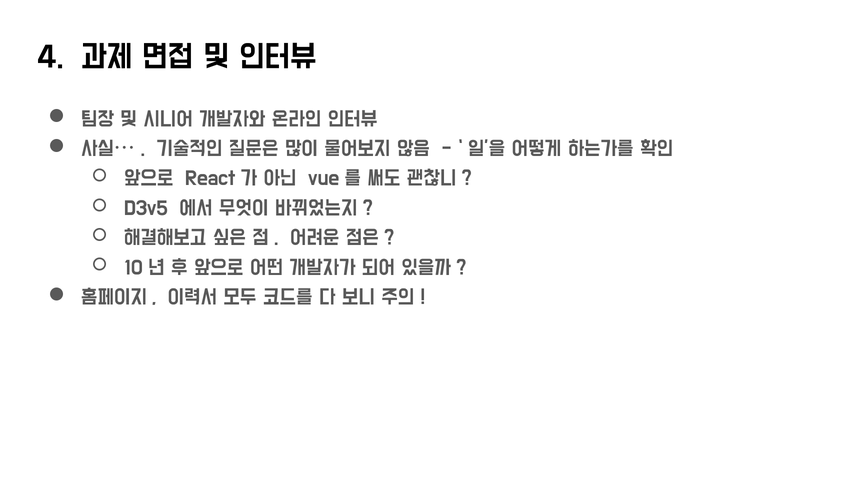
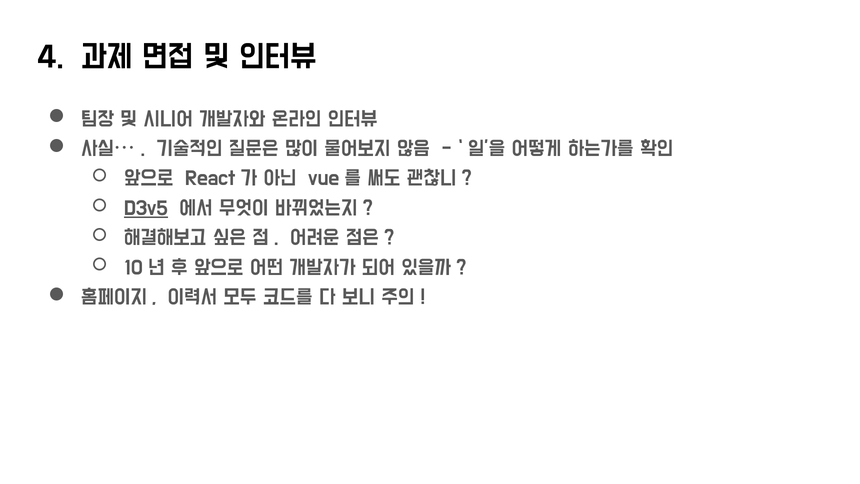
D3v5 underline: none -> present (146, 208)
